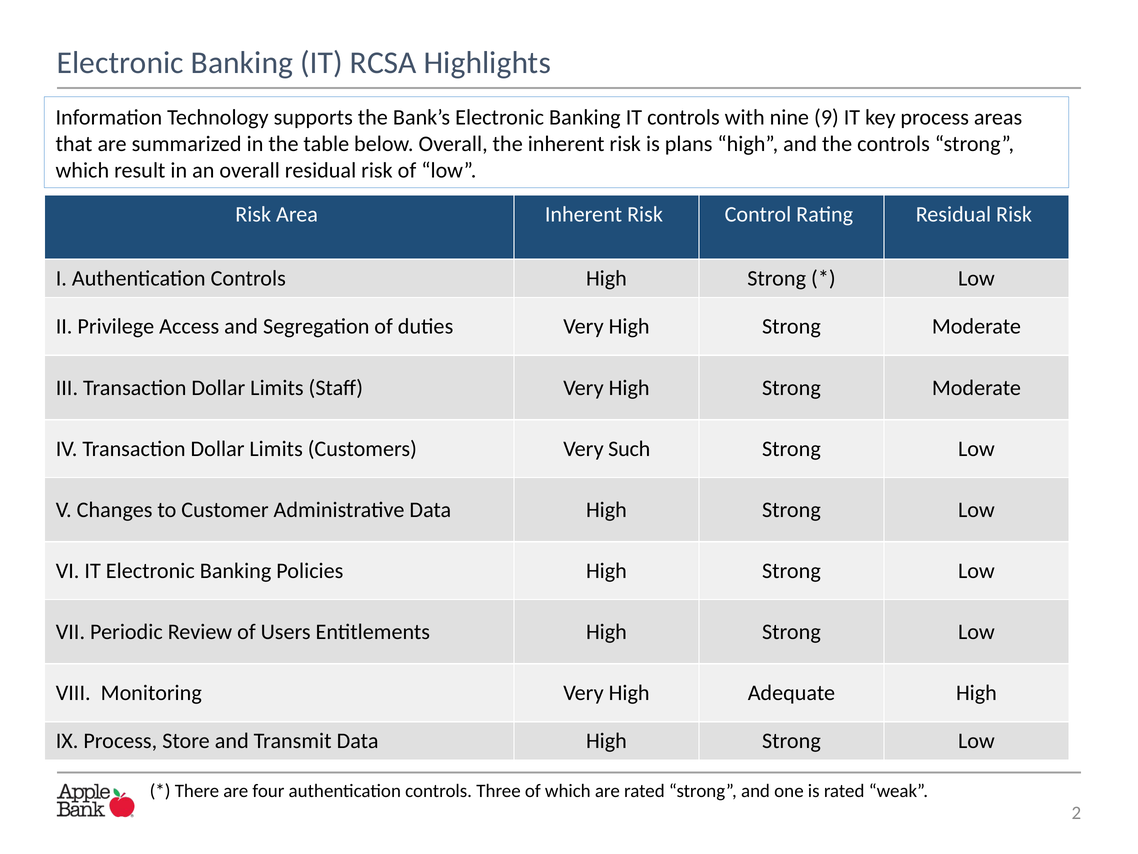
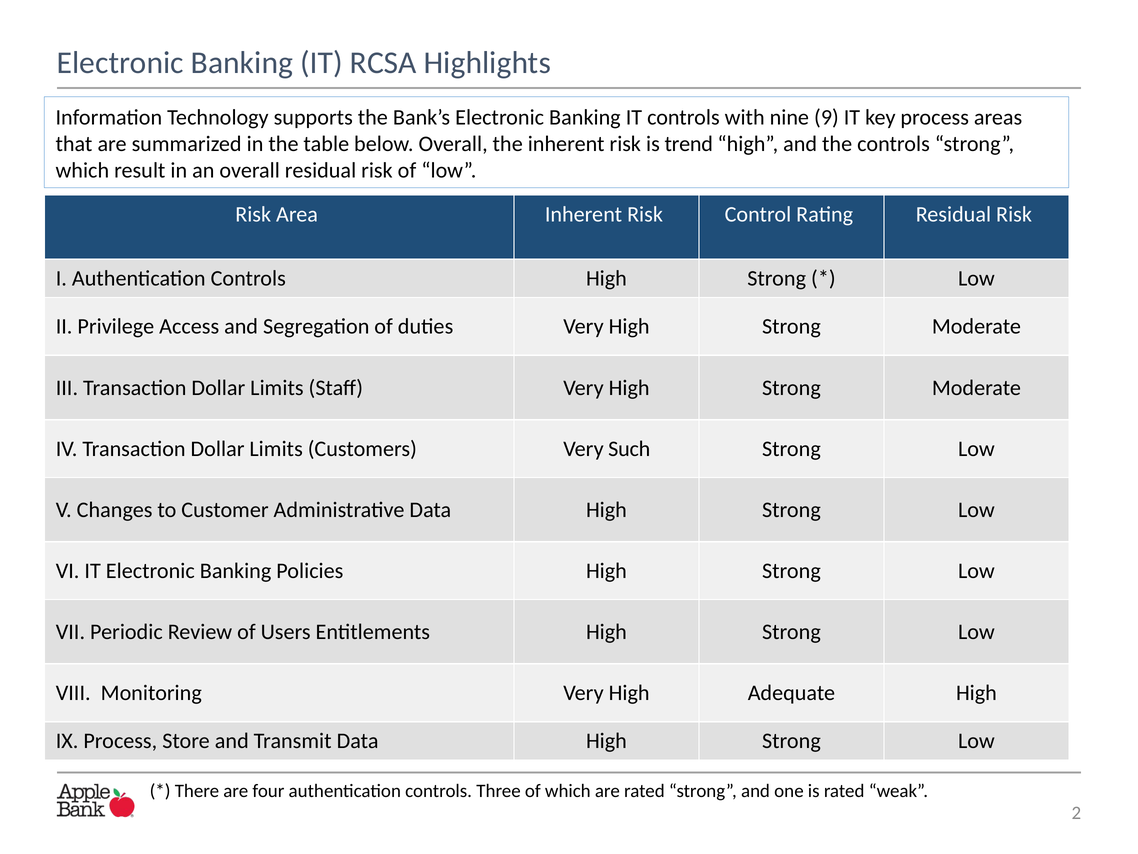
plans: plans -> trend (689, 144)
